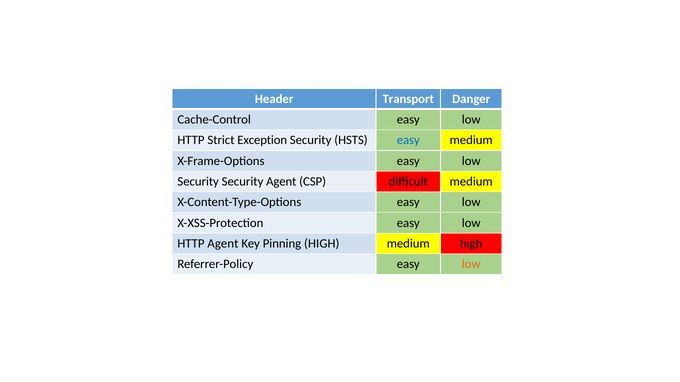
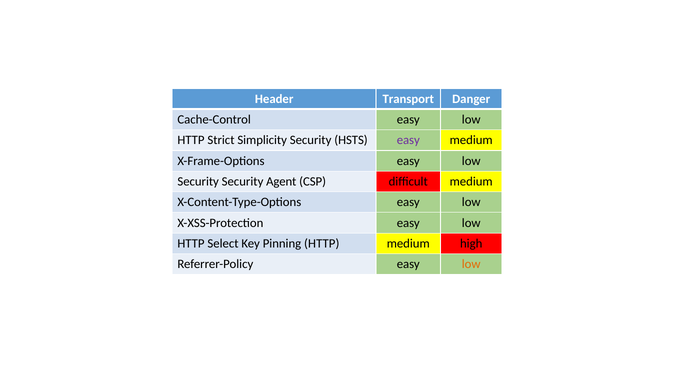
Exception: Exception -> Simplicity (262, 140)
easy colour: blue -> purple (408, 140)
HTTP Agent: Agent -> Select (223, 244)
Pinning HIGH: HIGH -> HTTP (322, 244)
